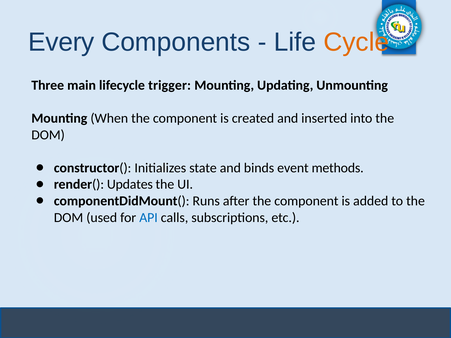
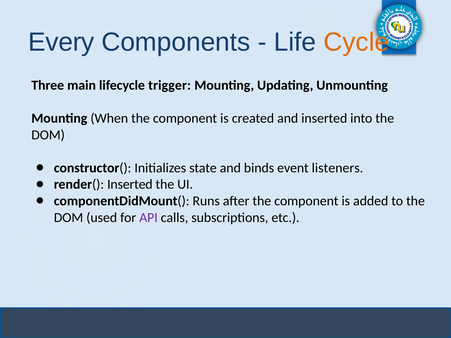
methods: methods -> listeners (338, 168)
render( Updates: Updates -> Inserted (130, 185)
API colour: blue -> purple (149, 218)
